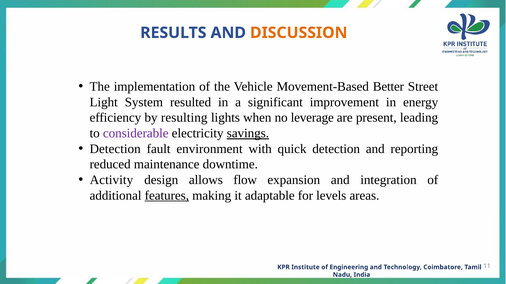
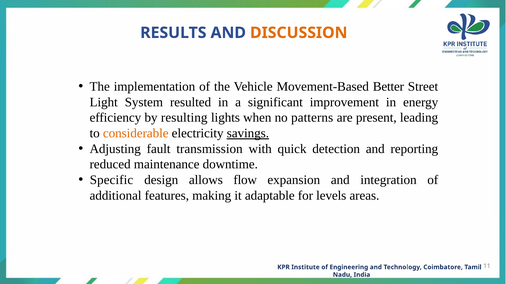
leverage: leverage -> patterns (312, 118)
considerable colour: purple -> orange (136, 134)
Detection: Detection -> Adjusting (115, 149)
environment: environment -> transmission (210, 149)
Activity: Activity -> Specific (112, 180)
features underline: present -> none (167, 196)
